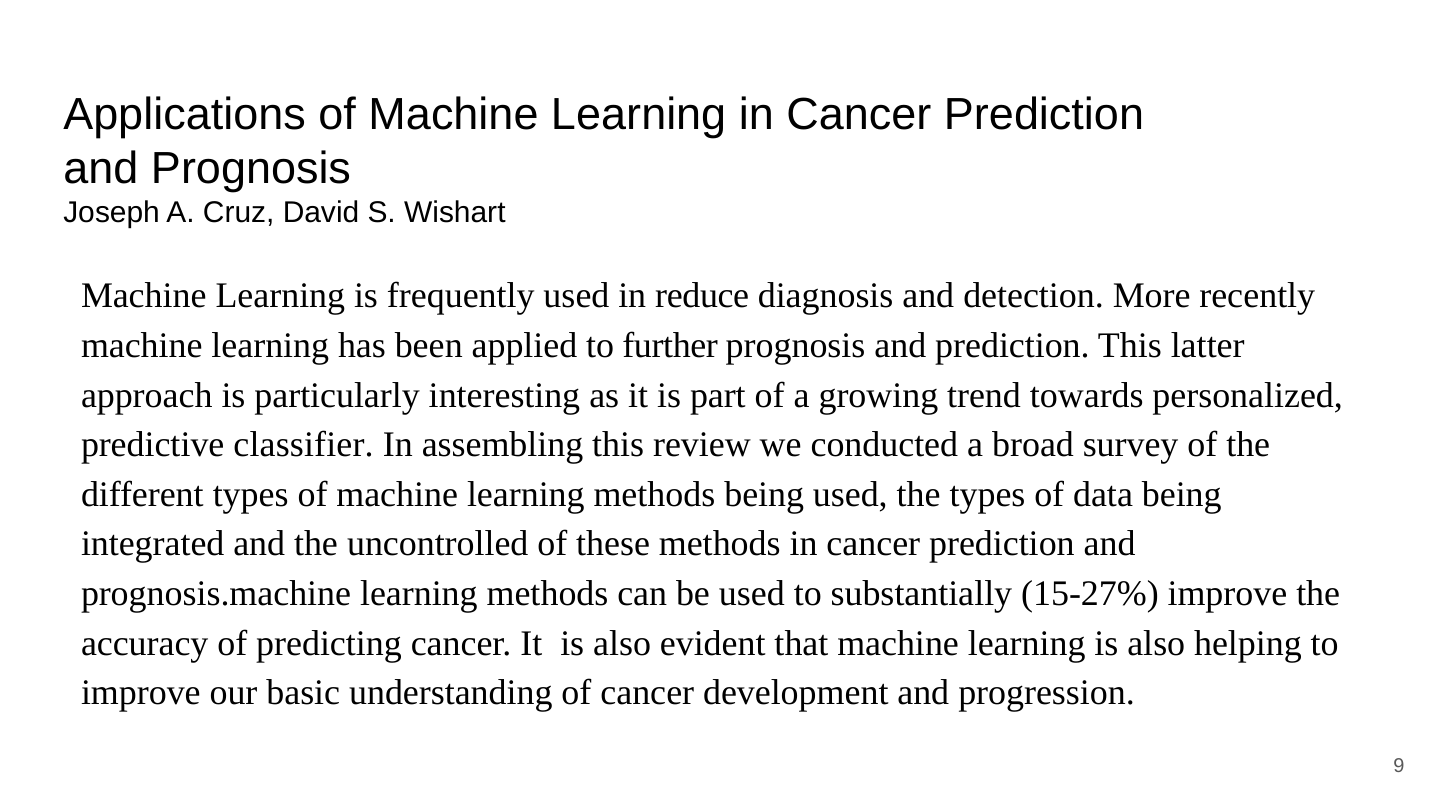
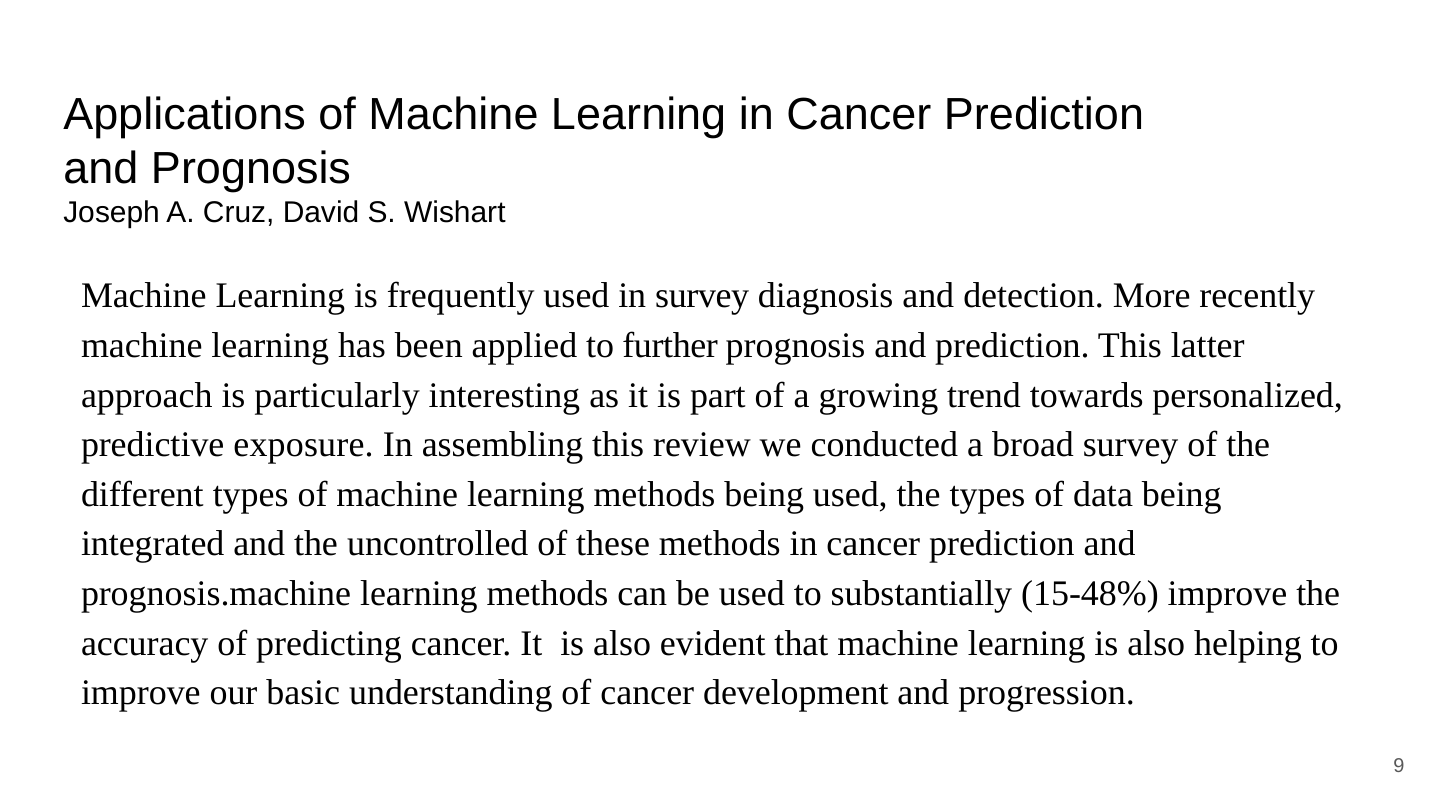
in reduce: reduce -> survey (702, 296)
classifier: classifier -> exposure (304, 445)
15-27%: 15-27% -> 15-48% (1090, 594)
